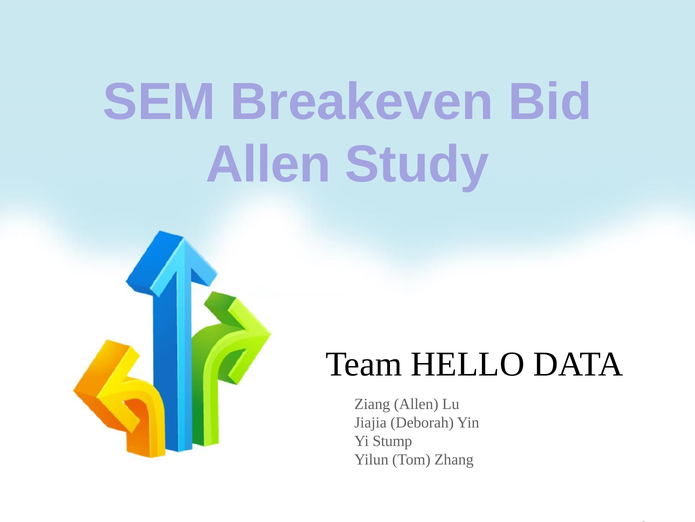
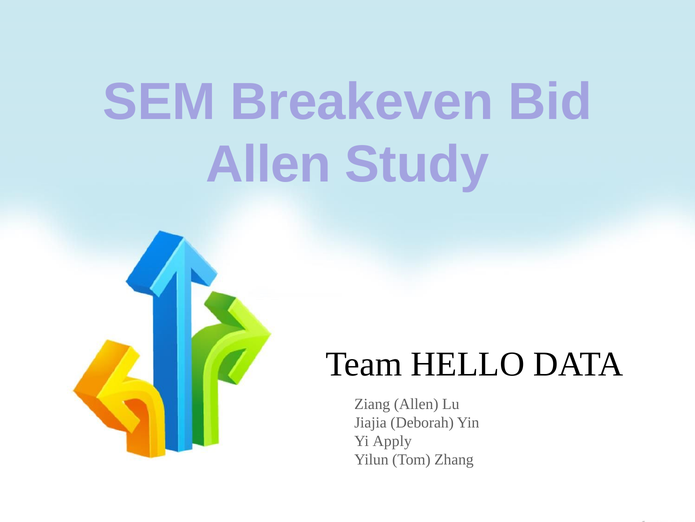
Stump: Stump -> Apply (392, 441)
